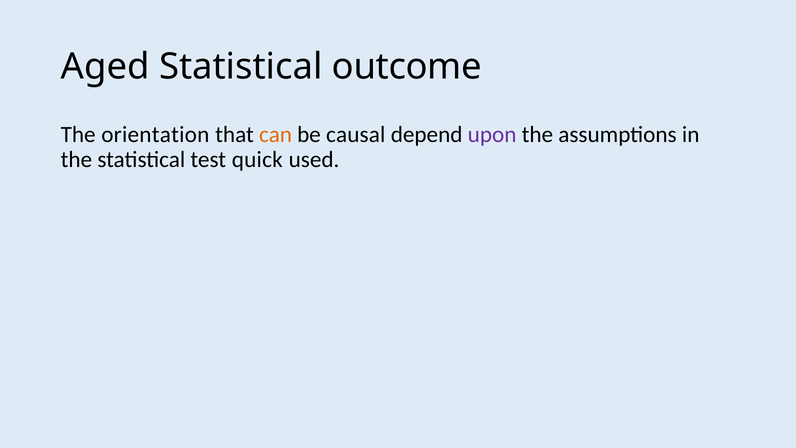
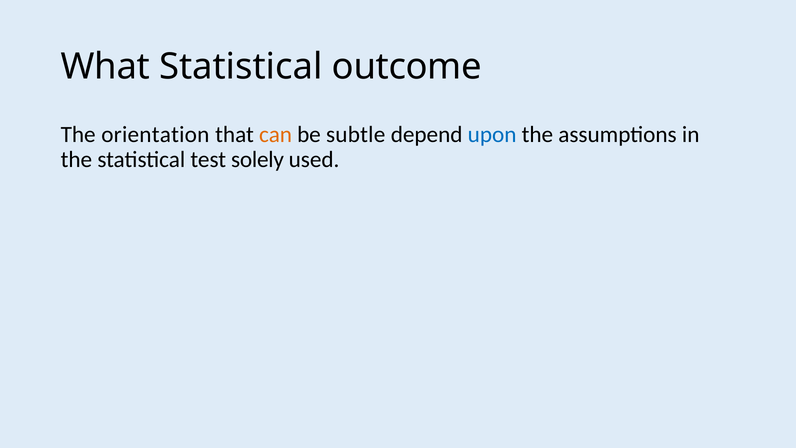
Aged: Aged -> What (105, 67)
causal: causal -> subtle (356, 135)
upon colour: purple -> blue (492, 135)
quick: quick -> solely (257, 160)
